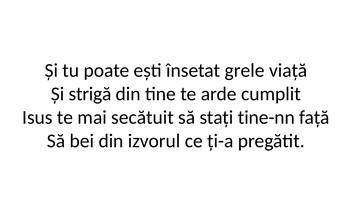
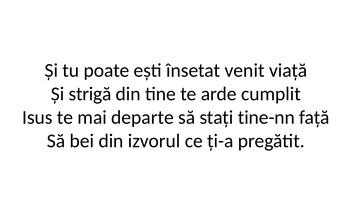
grele: grele -> venit (245, 70)
secătuit: secătuit -> departe (143, 117)
